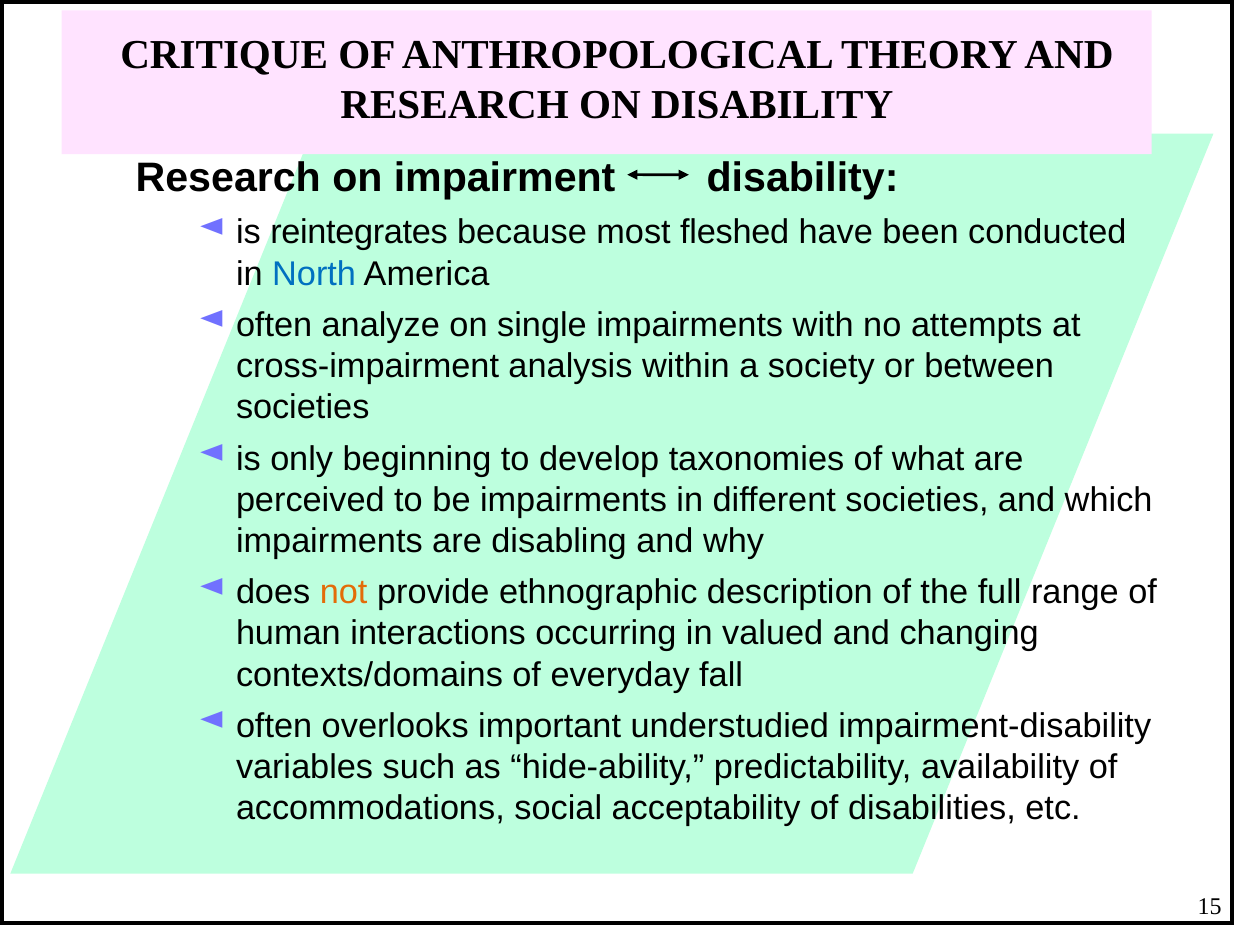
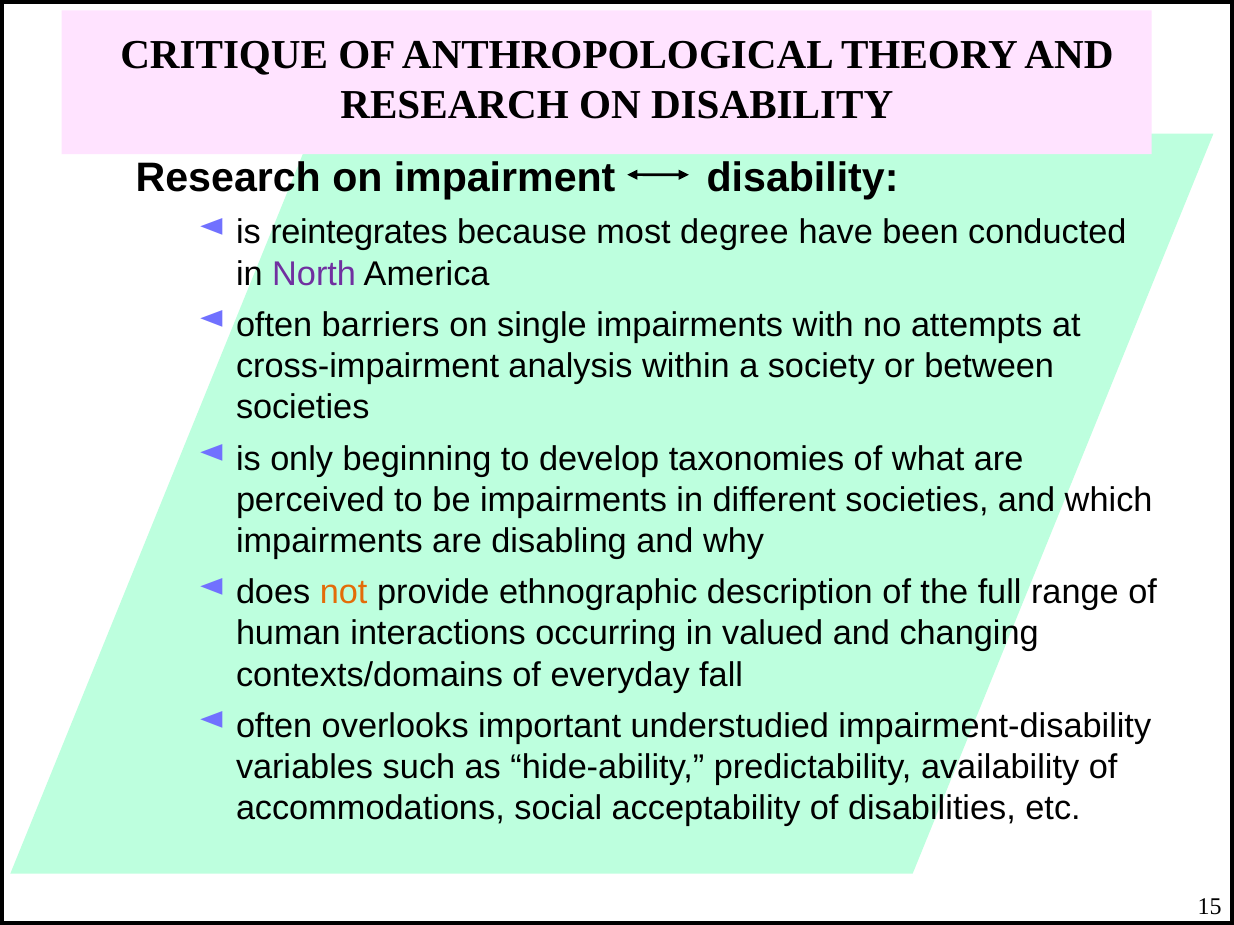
fleshed: fleshed -> degree (734, 233)
North colour: blue -> purple (314, 274)
analyze: analyze -> barriers (381, 325)
